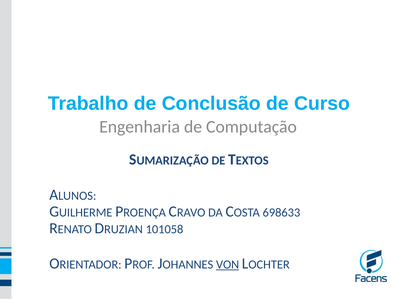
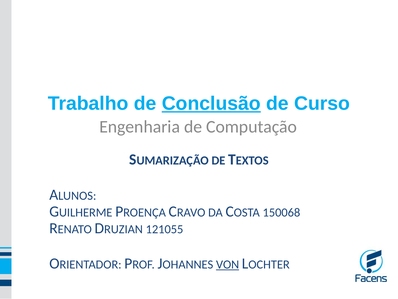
Conclusão underline: none -> present (211, 103)
698633: 698633 -> 150068 (281, 212)
101058: 101058 -> 121055 (165, 229)
